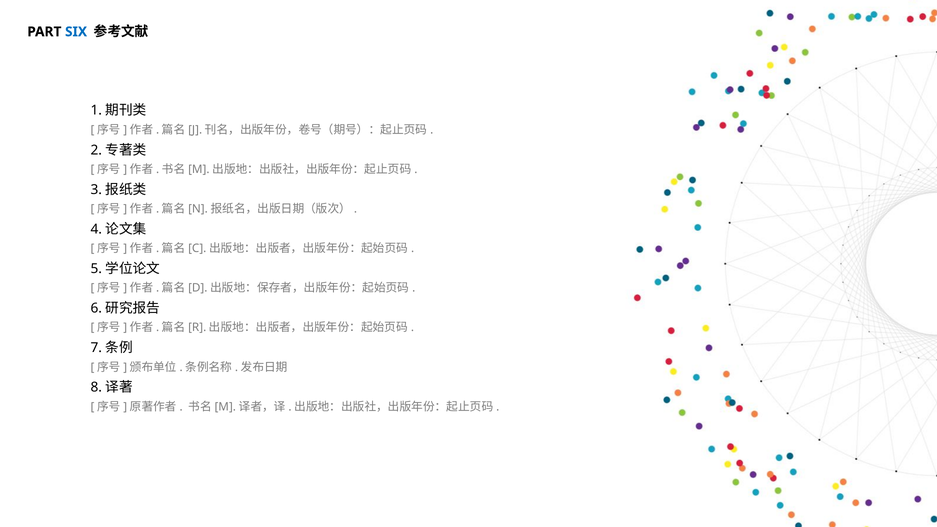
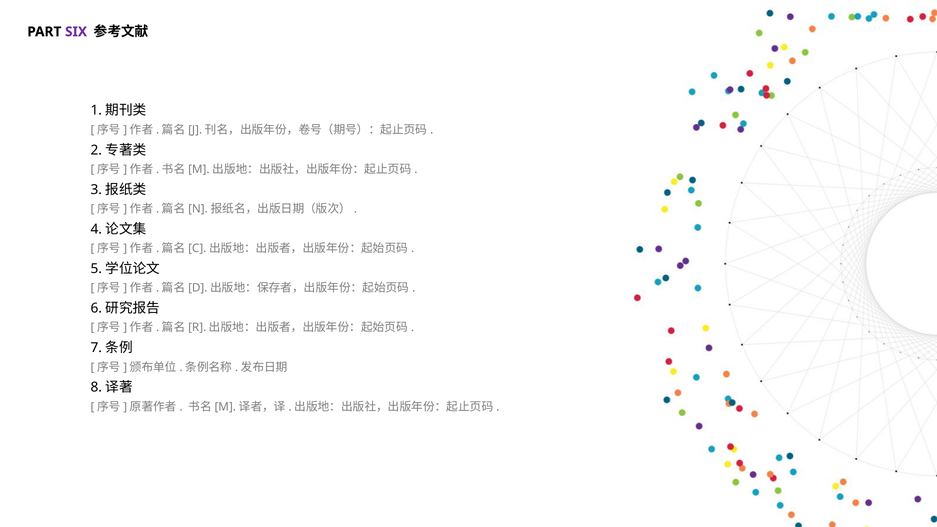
SIX colour: blue -> purple (76, 32)
